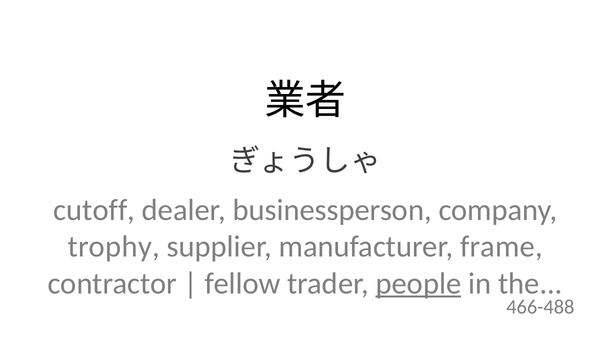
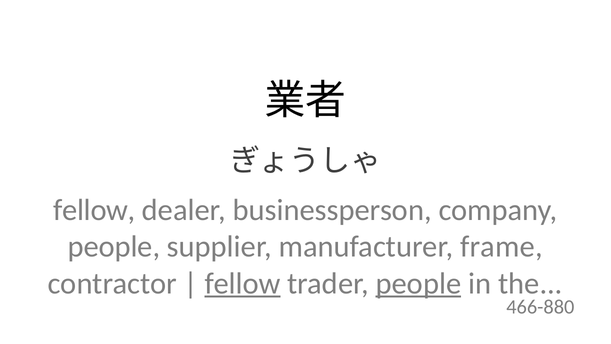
cutoff: cutoff -> fellow (94, 210)
trophy: trophy -> people (114, 247)
fellow underline: none -> present (243, 283)
466-488: 466-488 -> 466-880 (540, 307)
